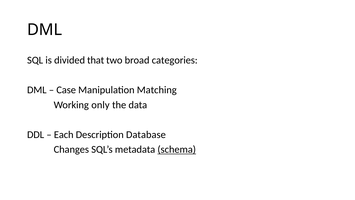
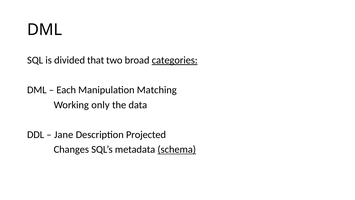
categories underline: none -> present (175, 60)
Case: Case -> Each (66, 90)
Each: Each -> Jane (64, 134)
Database: Database -> Projected (146, 134)
